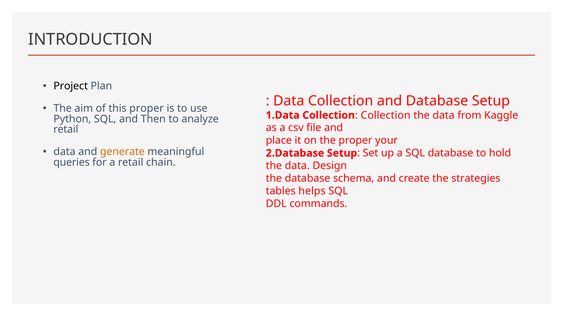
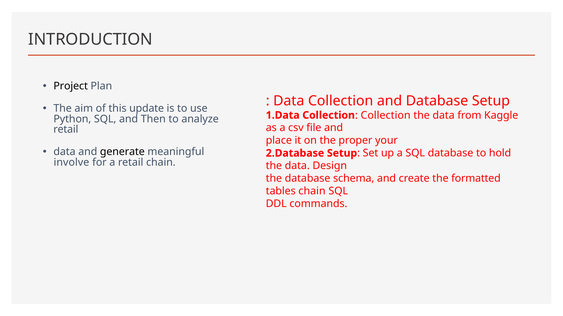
this proper: proper -> update (147, 109)
generate colour: orange -> black (122, 152)
queries: queries -> involve (71, 163)
strategies: strategies -> formatted (476, 179)
tables helps: helps -> chain (312, 191)
